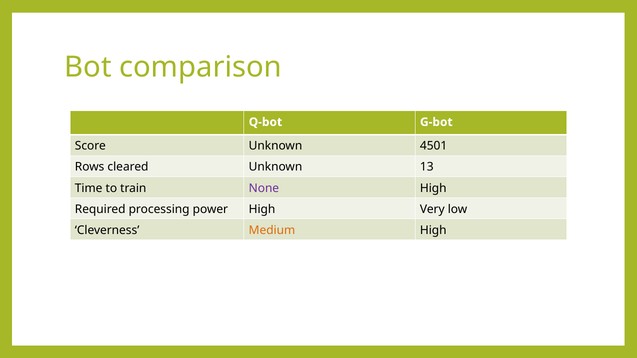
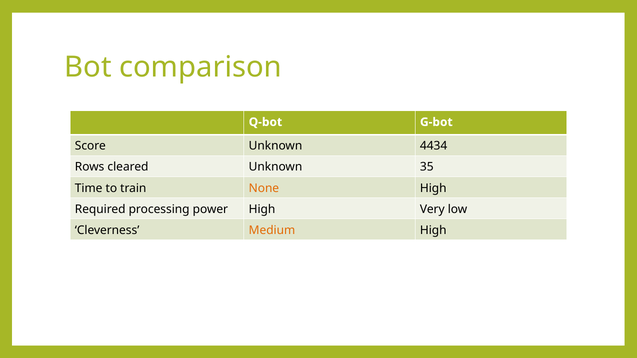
4501: 4501 -> 4434 (434, 146)
13: 13 -> 35 (427, 167)
None colour: purple -> orange (264, 188)
